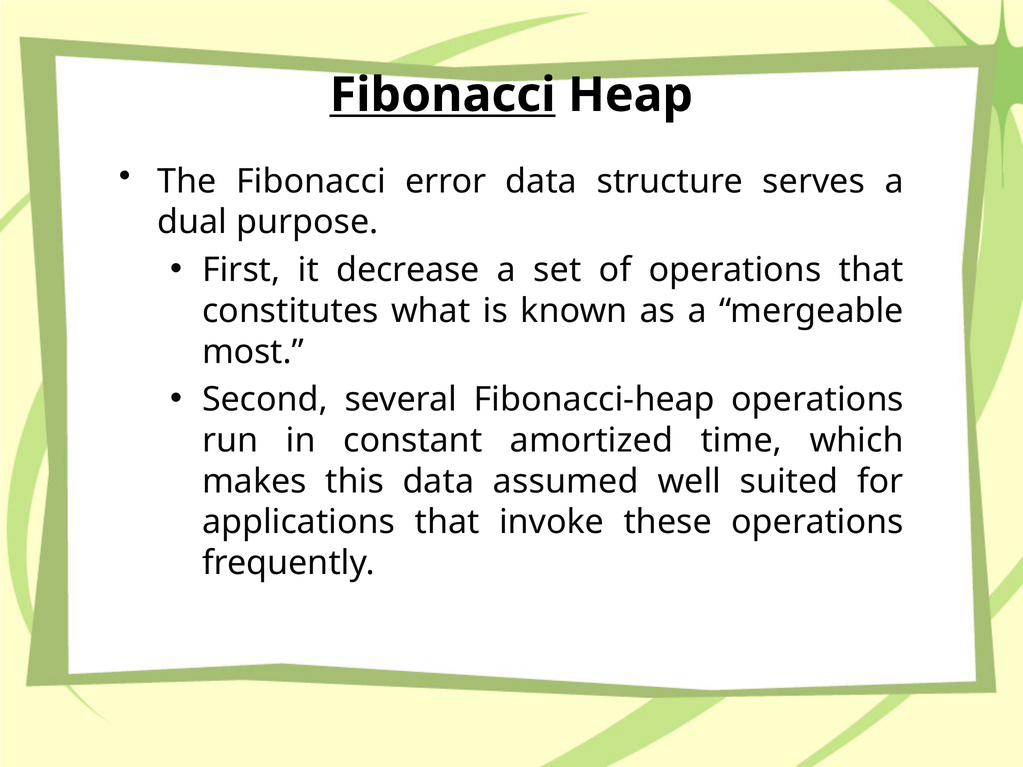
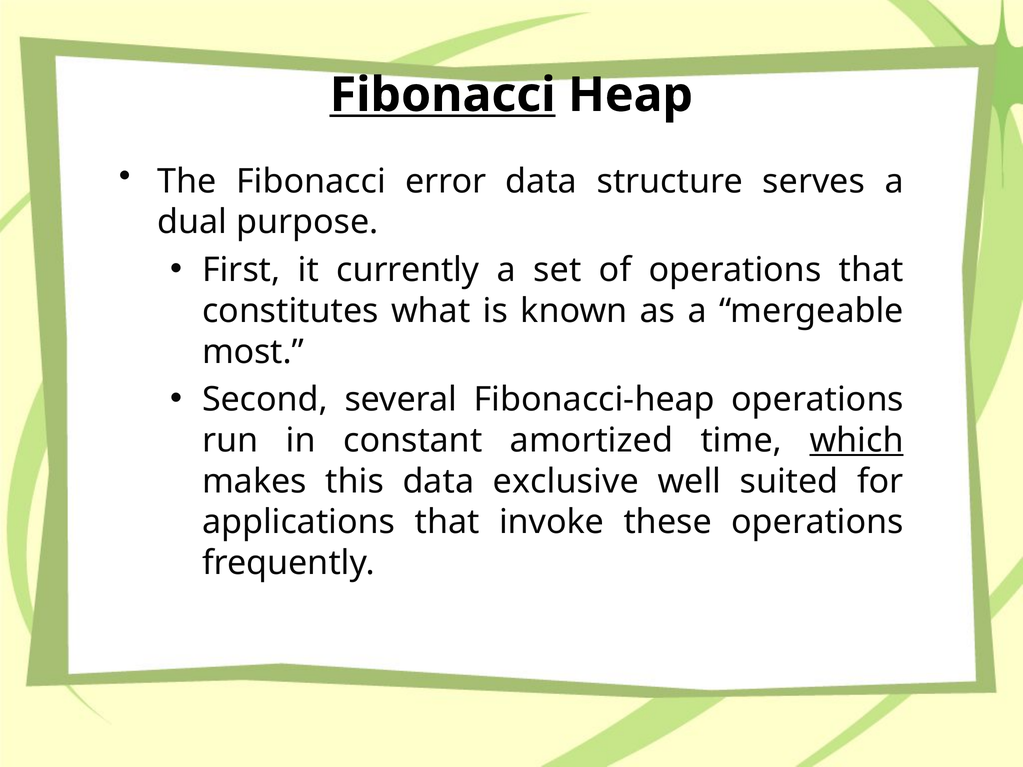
decrease: decrease -> currently (408, 270)
which underline: none -> present (857, 441)
assumed: assumed -> exclusive (566, 481)
